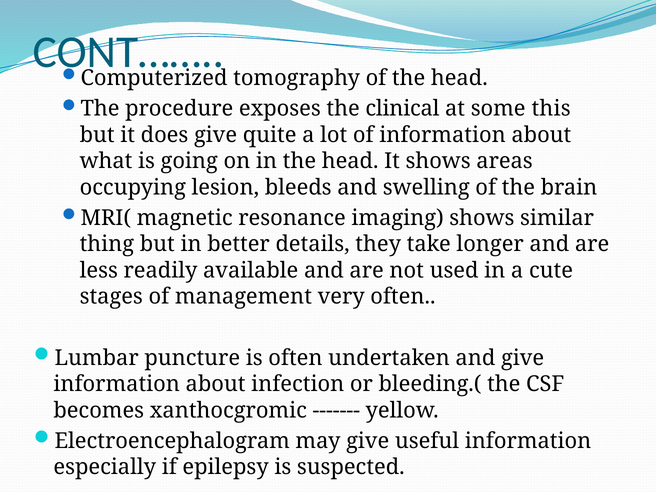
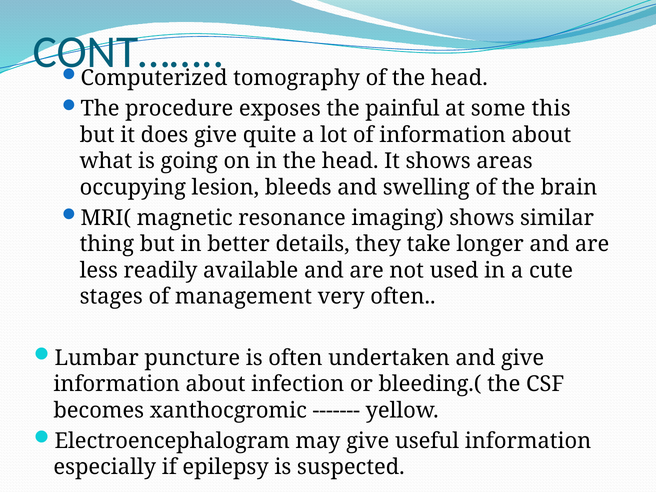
clinical: clinical -> painful (402, 109)
